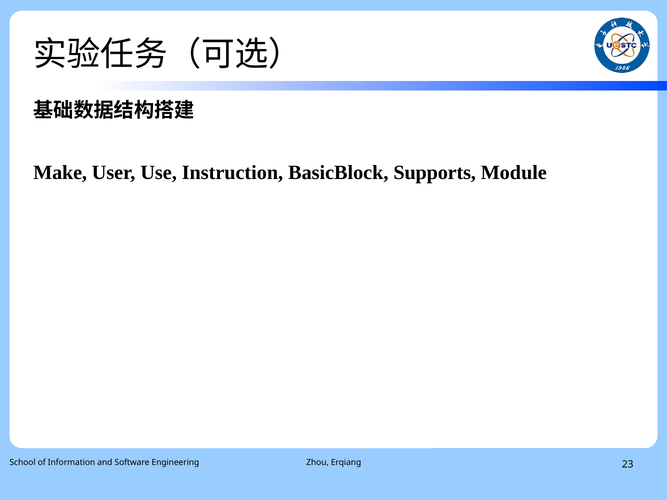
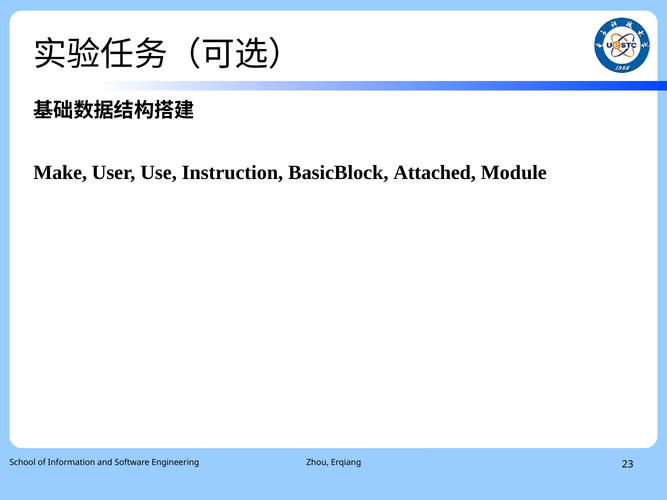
Supports: Supports -> Attached (435, 173)
